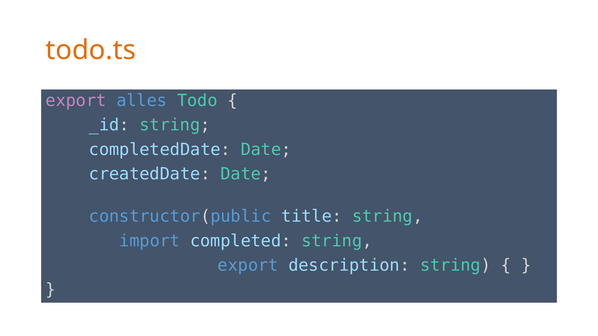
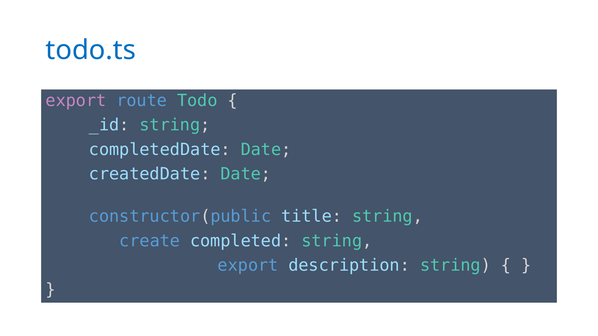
todo.ts colour: orange -> blue (91, 50)
alles: alles -> route (142, 101)
import: import -> create (150, 241)
